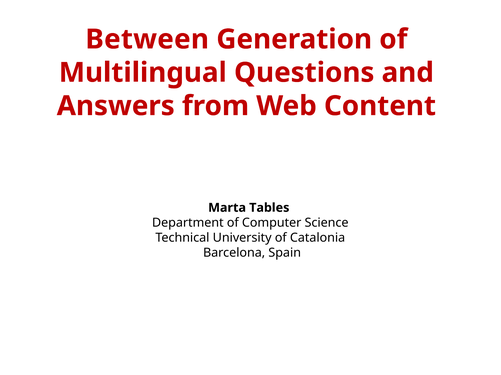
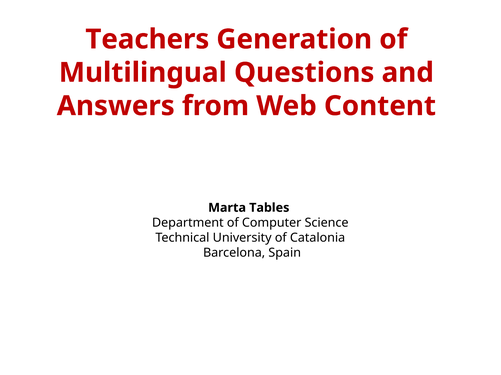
Between: Between -> Teachers (147, 39)
